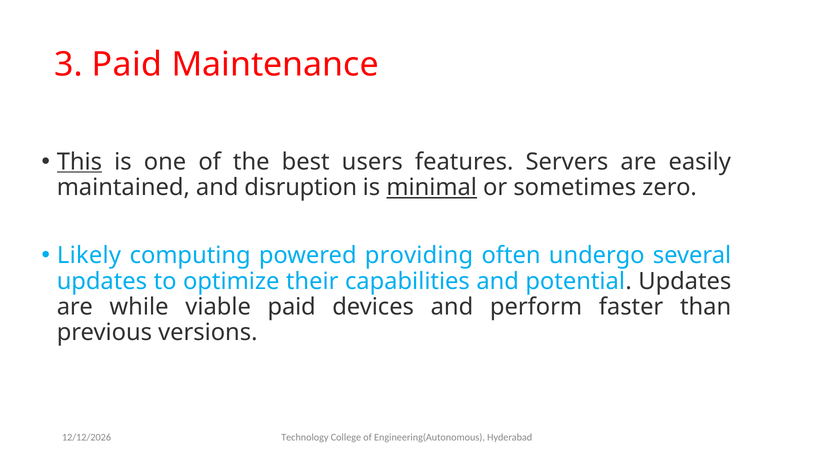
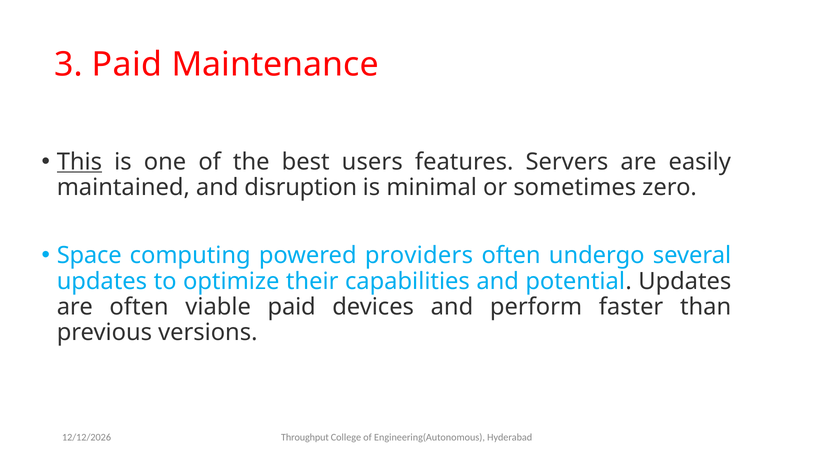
minimal underline: present -> none (432, 187)
Likely: Likely -> Space (89, 255)
providing: providing -> providers (419, 255)
are while: while -> often (139, 307)
Technology: Technology -> Throughput (305, 437)
